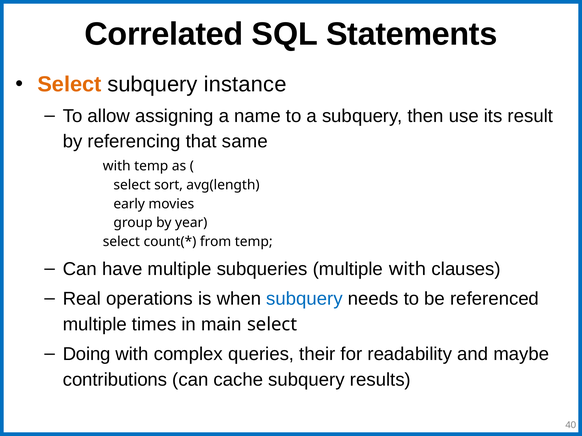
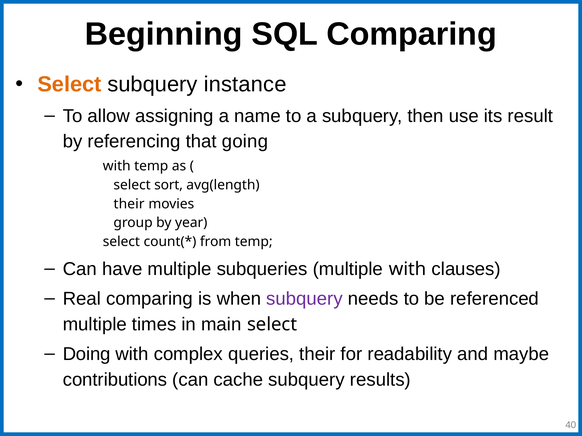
Correlated: Correlated -> Beginning (164, 34)
SQL Statements: Statements -> Comparing (412, 34)
same: same -> going (245, 142)
early: early -> their (129, 204)
Real operations: operations -> comparing (150, 299)
subquery colour: blue -> purple (304, 299)
